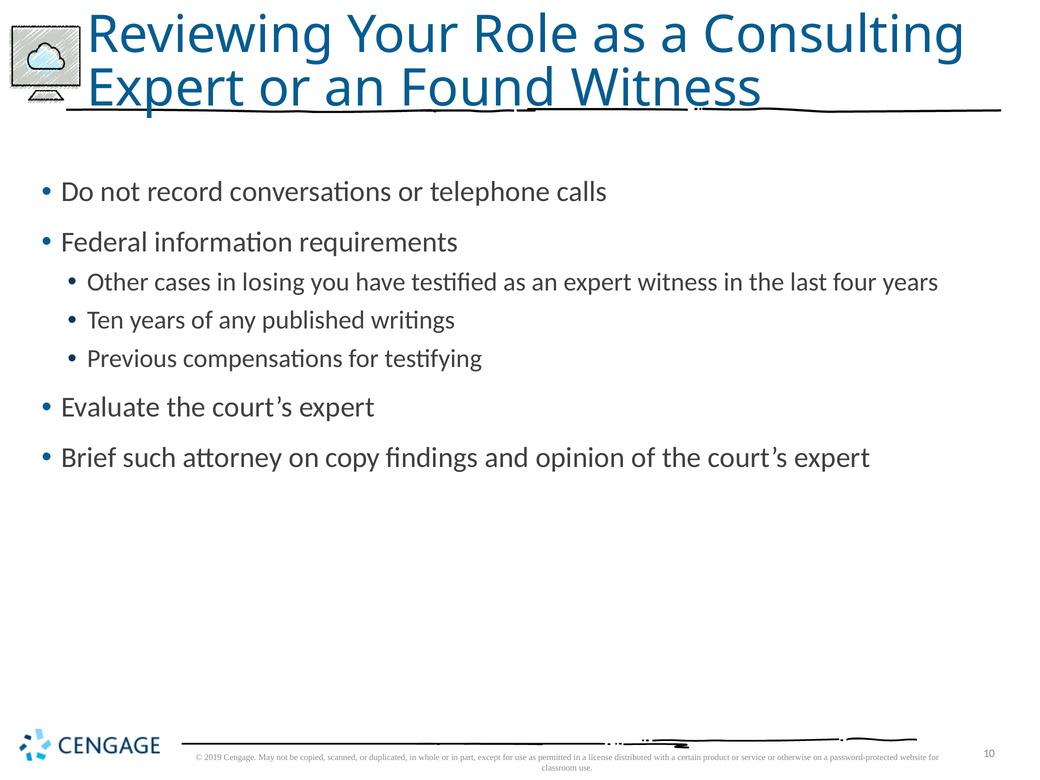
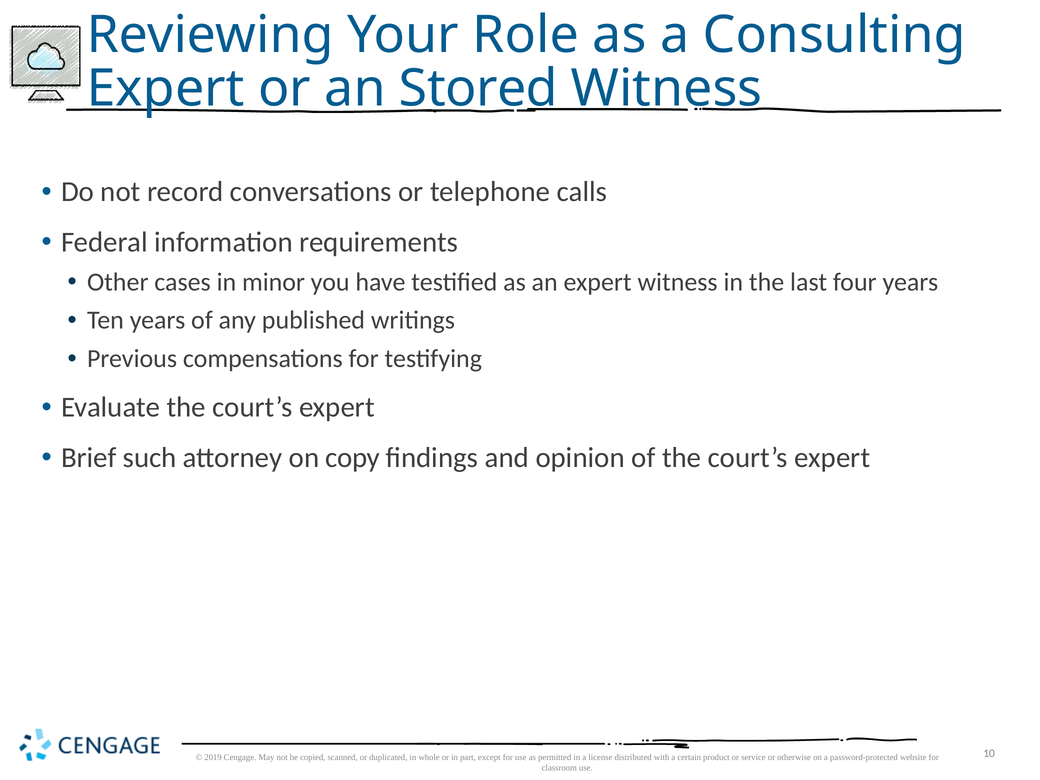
Found: Found -> Stored (478, 88)
losing: losing -> minor (274, 282)
